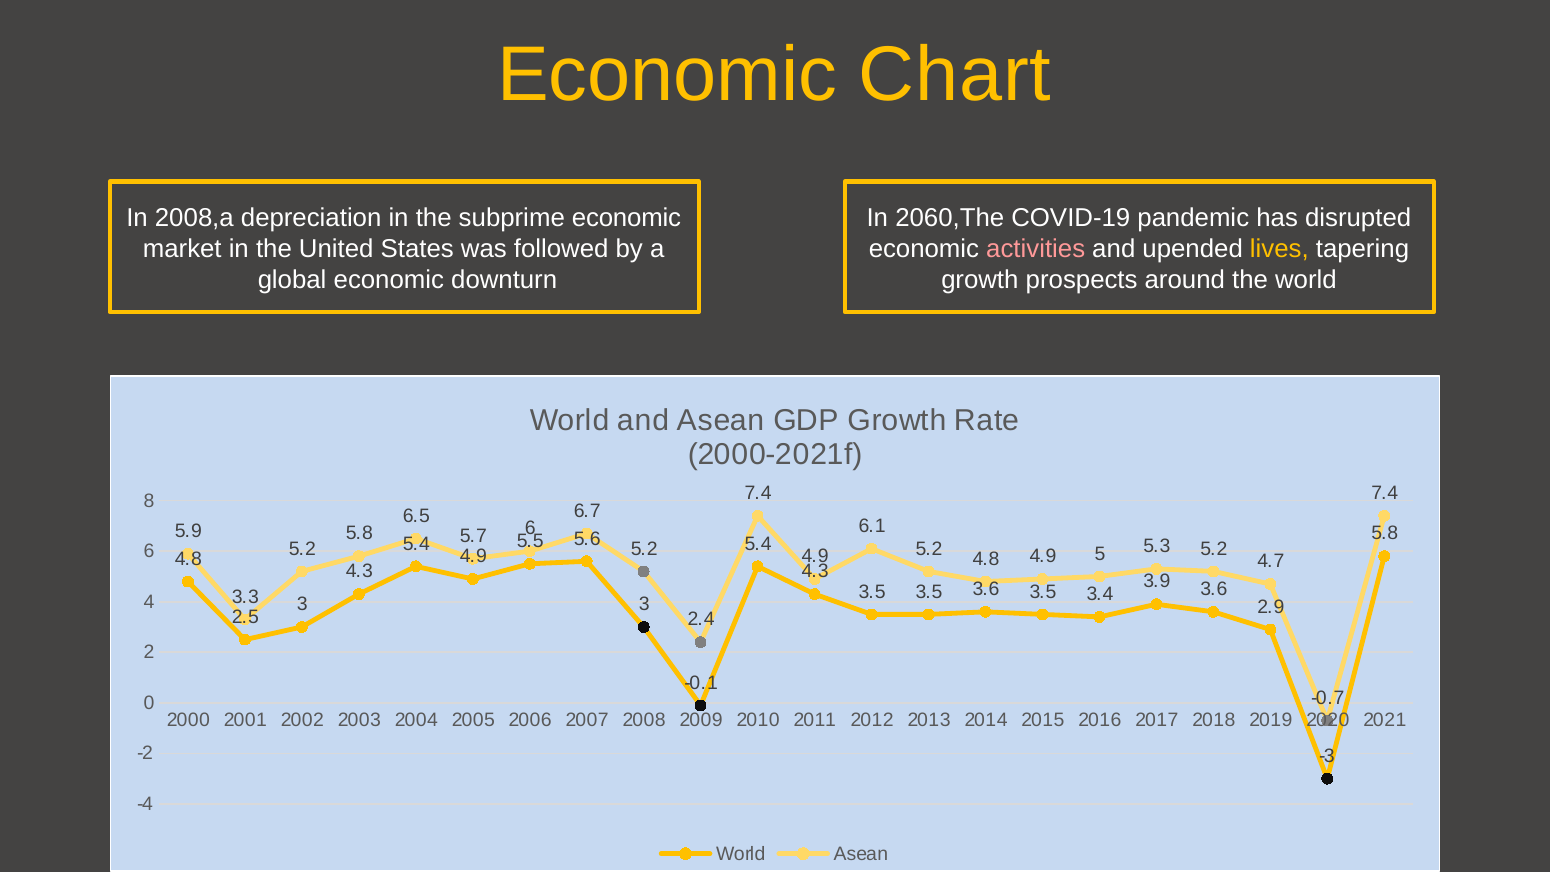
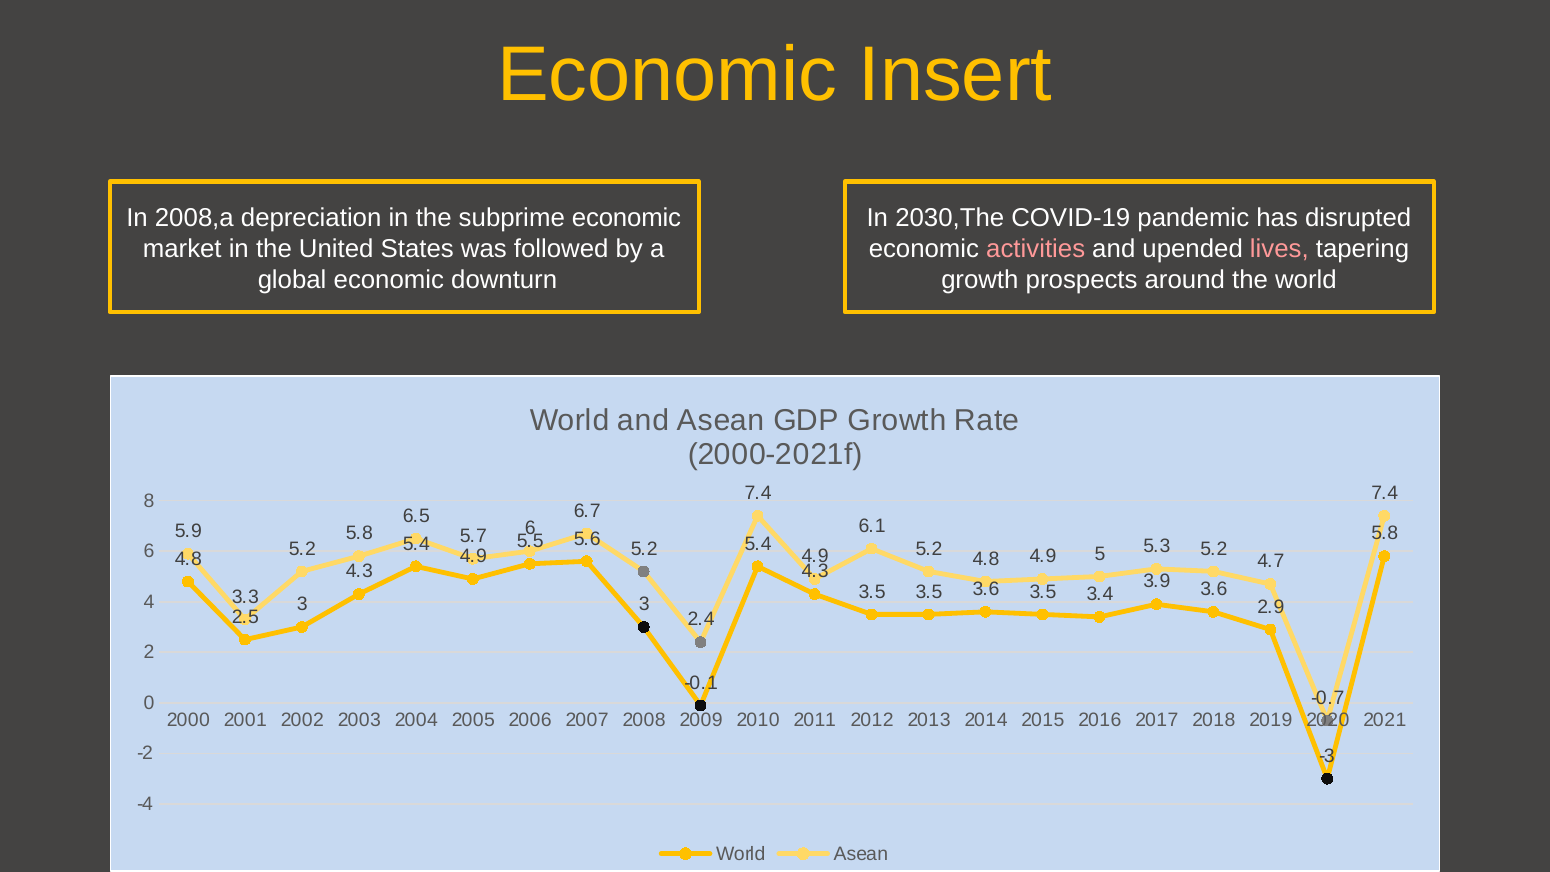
Chart: Chart -> Insert (955, 75)
2060,The: 2060,The -> 2030,The (950, 218)
lives colour: yellow -> pink (1279, 249)
